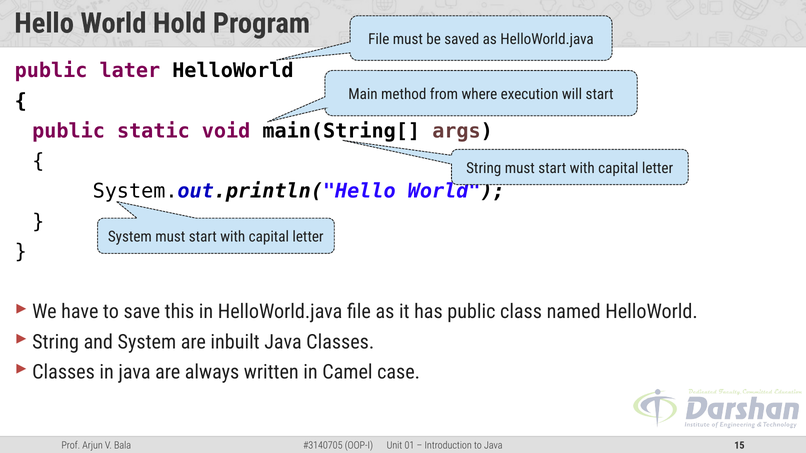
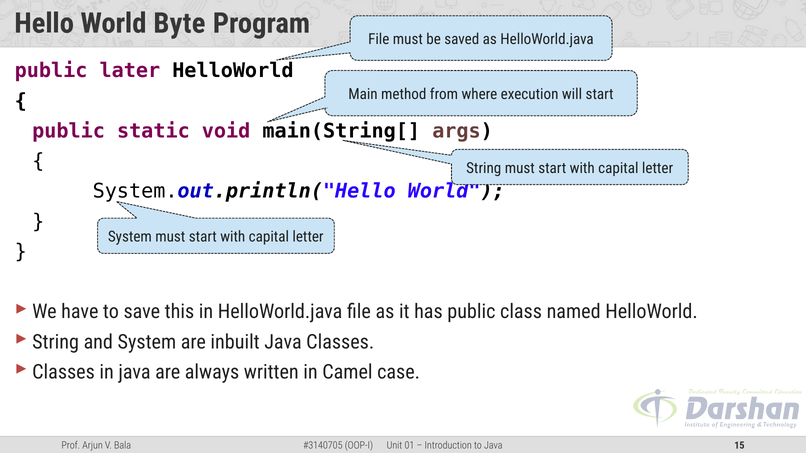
Hold: Hold -> Byte (179, 23)
